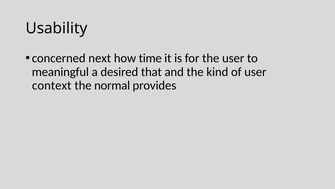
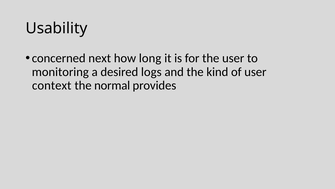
time: time -> long (150, 58)
meaningful: meaningful -> monitoring (60, 72)
that: that -> logs (151, 72)
